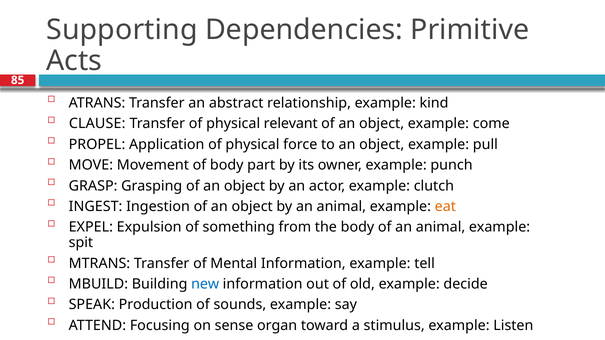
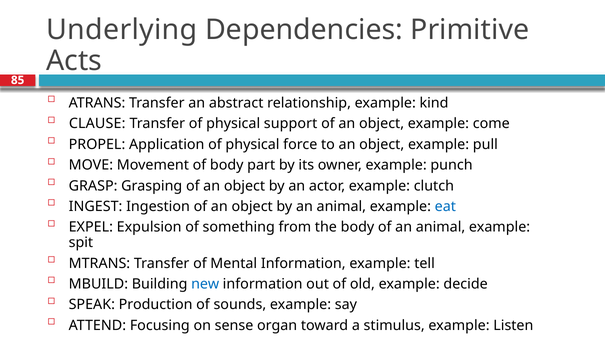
Supporting: Supporting -> Underlying (122, 30)
relevant: relevant -> support (291, 124)
eat colour: orange -> blue (445, 207)
